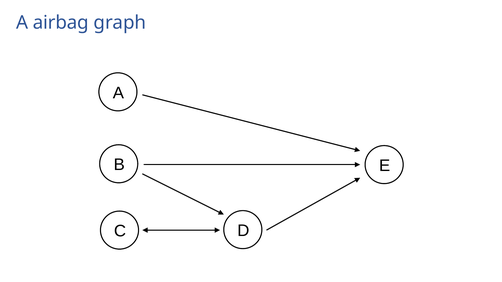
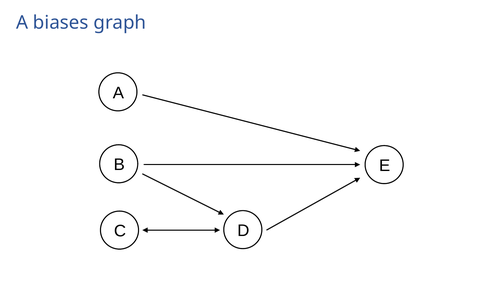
airbag: airbag -> biases (61, 23)
